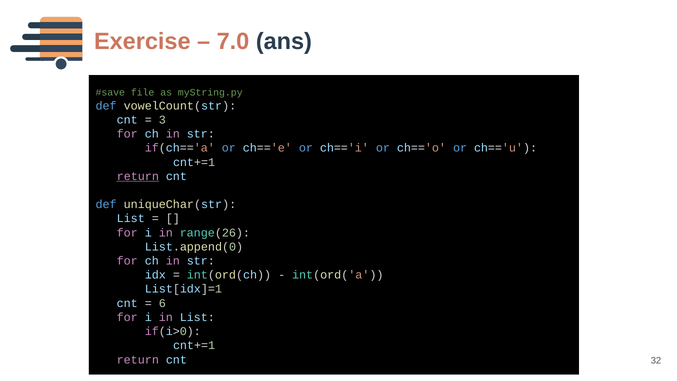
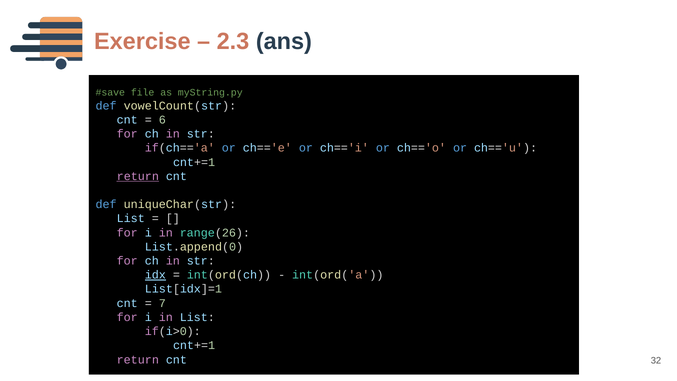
7.0: 7.0 -> 2.3 (233, 41)
3: 3 -> 6 (162, 120)
idx underline: none -> present (155, 275)
6: 6 -> 7 (162, 303)
